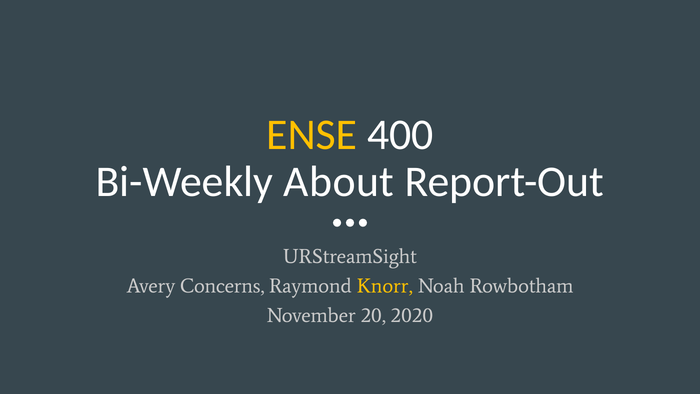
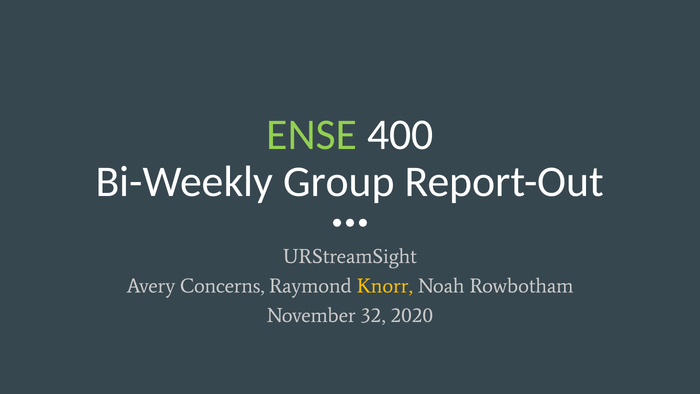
ENSE colour: yellow -> light green (312, 135)
About: About -> Group (339, 182)
20: 20 -> 32 (373, 315)
